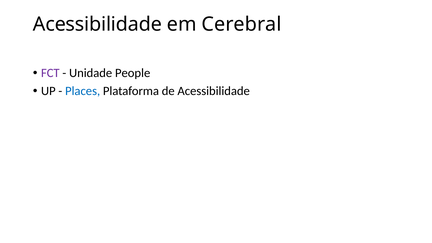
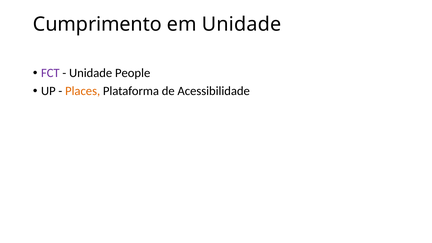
Acessibilidade: Acessibilidade -> Cumprimento (97, 24)
em Cerebral: Cerebral -> Unidade (241, 24)
Places colour: blue -> orange (83, 91)
